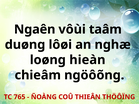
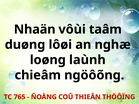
Ngaên: Ngaên -> Nhaän (35, 29)
hieàn: hieàn -> laùnh (87, 60)
